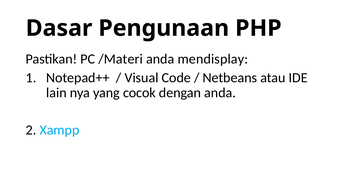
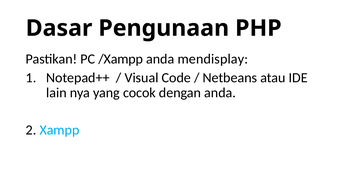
/Materi: /Materi -> /Xampp (121, 59)
